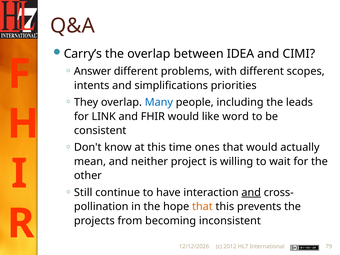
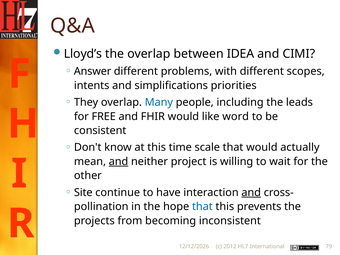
Carry’s: Carry’s -> Lloyd’s (83, 54)
LINK: LINK -> FREE (104, 116)
ones: ones -> scale (207, 147)
and underline: none -> present (119, 162)
Still: Still -> Site (83, 192)
that colour: orange -> blue (202, 207)
